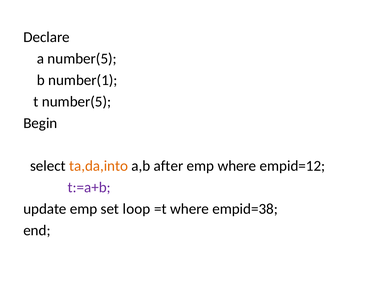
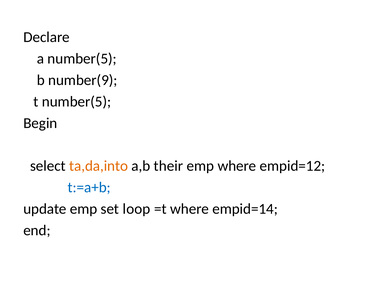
number(1: number(1 -> number(9 (83, 80)
after: after -> their (168, 166)
t:=a+b colour: purple -> blue (89, 187)
empid=38: empid=38 -> empid=14 (245, 209)
